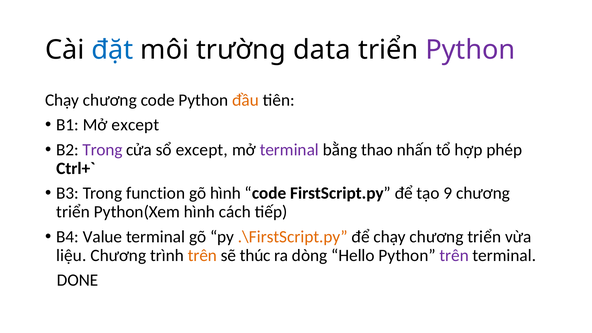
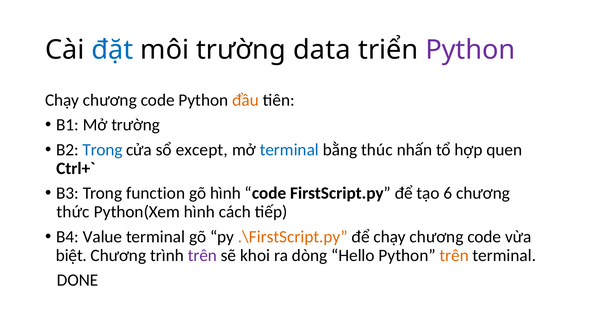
Mở except: except -> trường (136, 125)
Trong colour: purple -> blue (103, 150)
terminal colour: purple -> blue (289, 150)
thao: thao -> thúc (377, 150)
phép: phép -> quen (504, 150)
9: 9 -> 6 (448, 193)
triển: triển -> thức (73, 212)
để chạy chương triển: triển -> code (484, 237)
liệu: liệu -> biệt (71, 255)
trên colour: orange -> purple (202, 255)
thúc: thúc -> khoi (255, 255)
trên colour: purple -> orange (454, 255)
